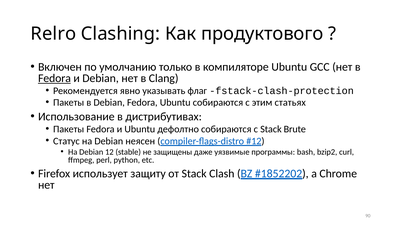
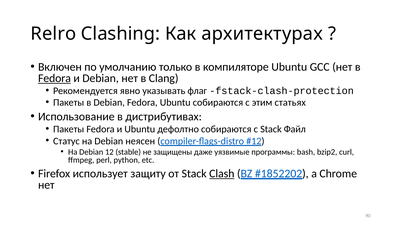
продуктового: продуктового -> архитектурах (262, 34)
Brute: Brute -> Файл (295, 129)
Clash underline: none -> present (222, 173)
